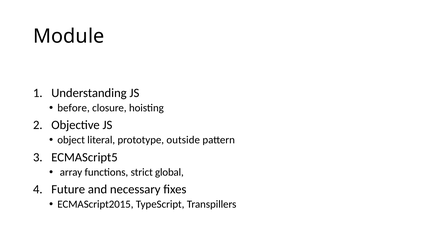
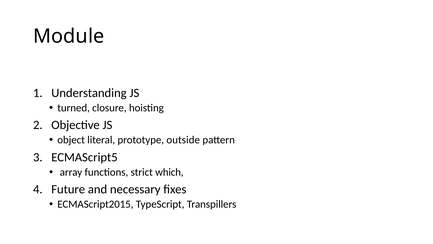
before: before -> turned (74, 108)
global: global -> which (169, 172)
